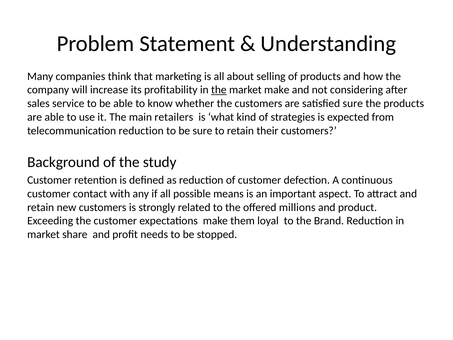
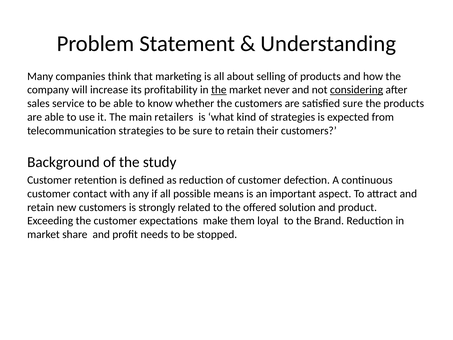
market make: make -> never (277, 90)
considering underline: none -> present (357, 90)
telecommunication reduction: reduction -> strategies (141, 131)
millions: millions -> solution (297, 207)
